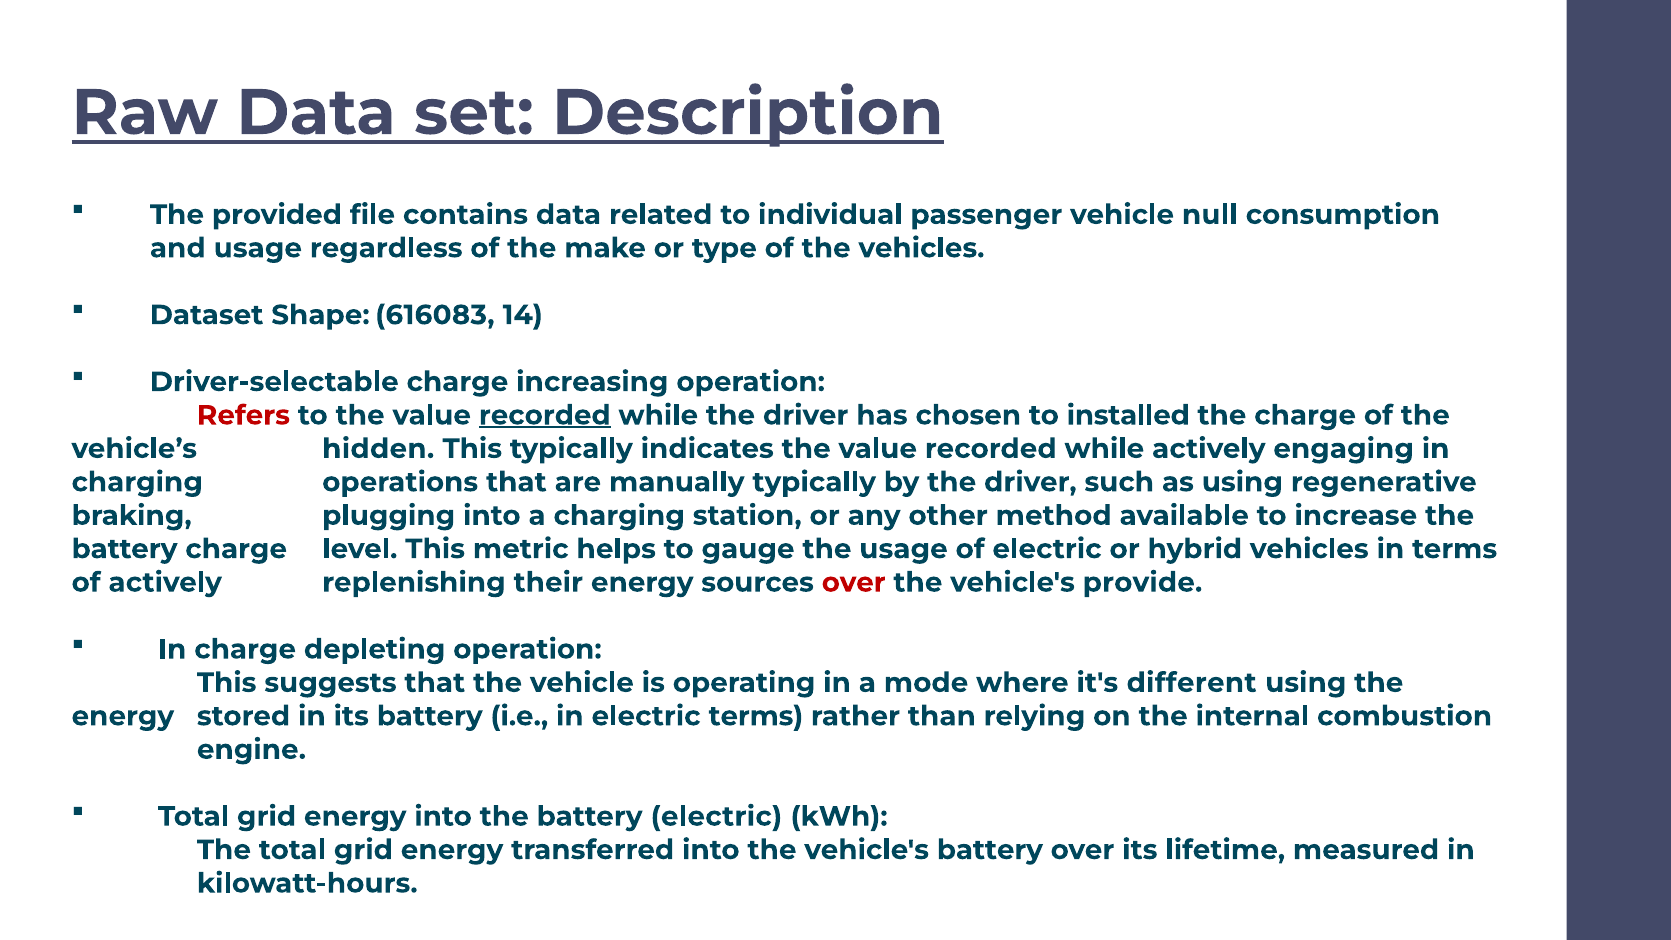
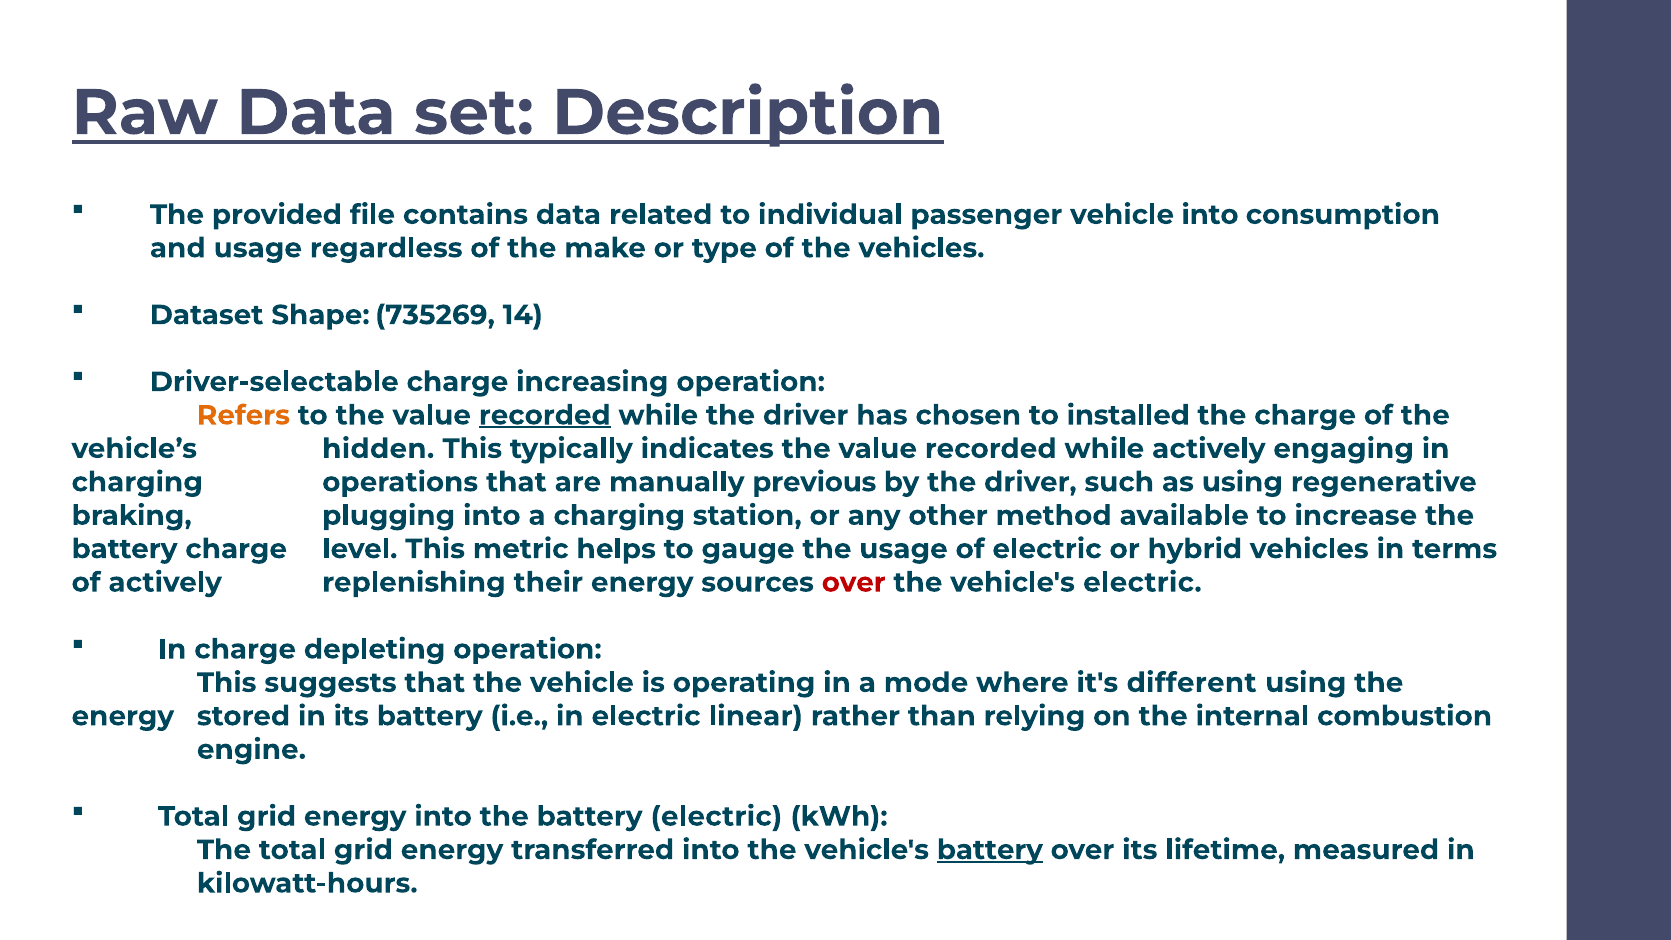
vehicle null: null -> into (1210, 215)
616083: 616083 -> 735269 (435, 315)
Refers colour: red -> orange (243, 415)
manually typically: typically -> previous (814, 482)
vehicle's provide: provide -> electric (1142, 583)
electric terms: terms -> linear (756, 716)
battery underline: none -> present (990, 850)
